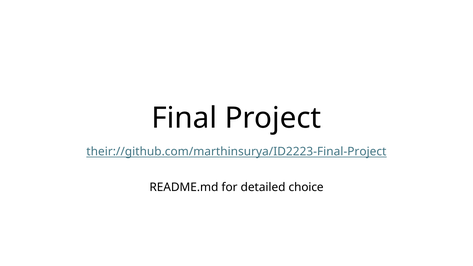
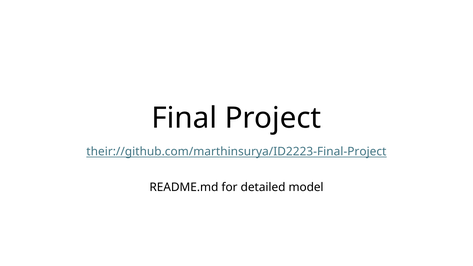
choice: choice -> model (306, 187)
